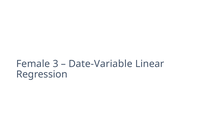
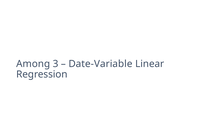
Female: Female -> Among (33, 64)
